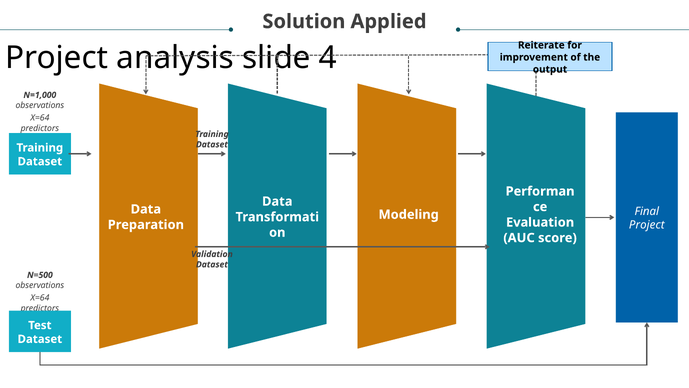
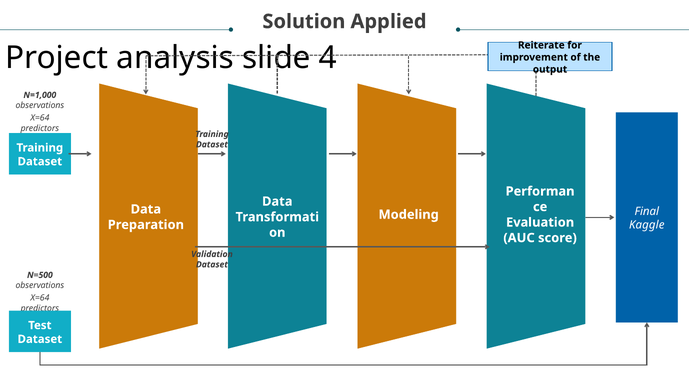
Project: Project -> Kaggle (647, 225)
